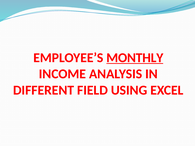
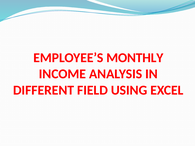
MONTHLY underline: present -> none (135, 58)
